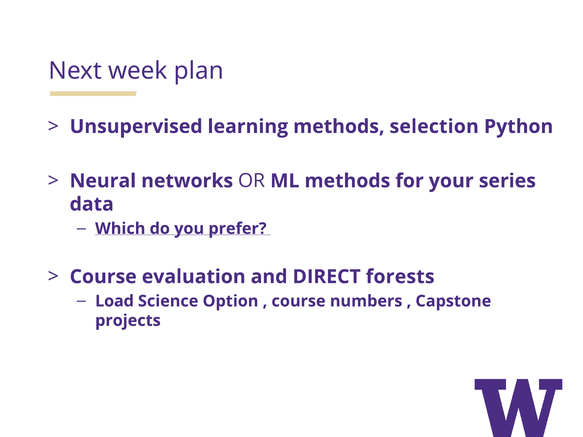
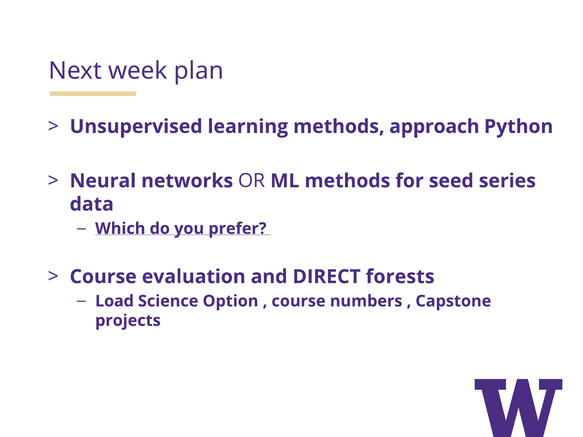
selection: selection -> approach (434, 127)
your: your -> seed (451, 181)
